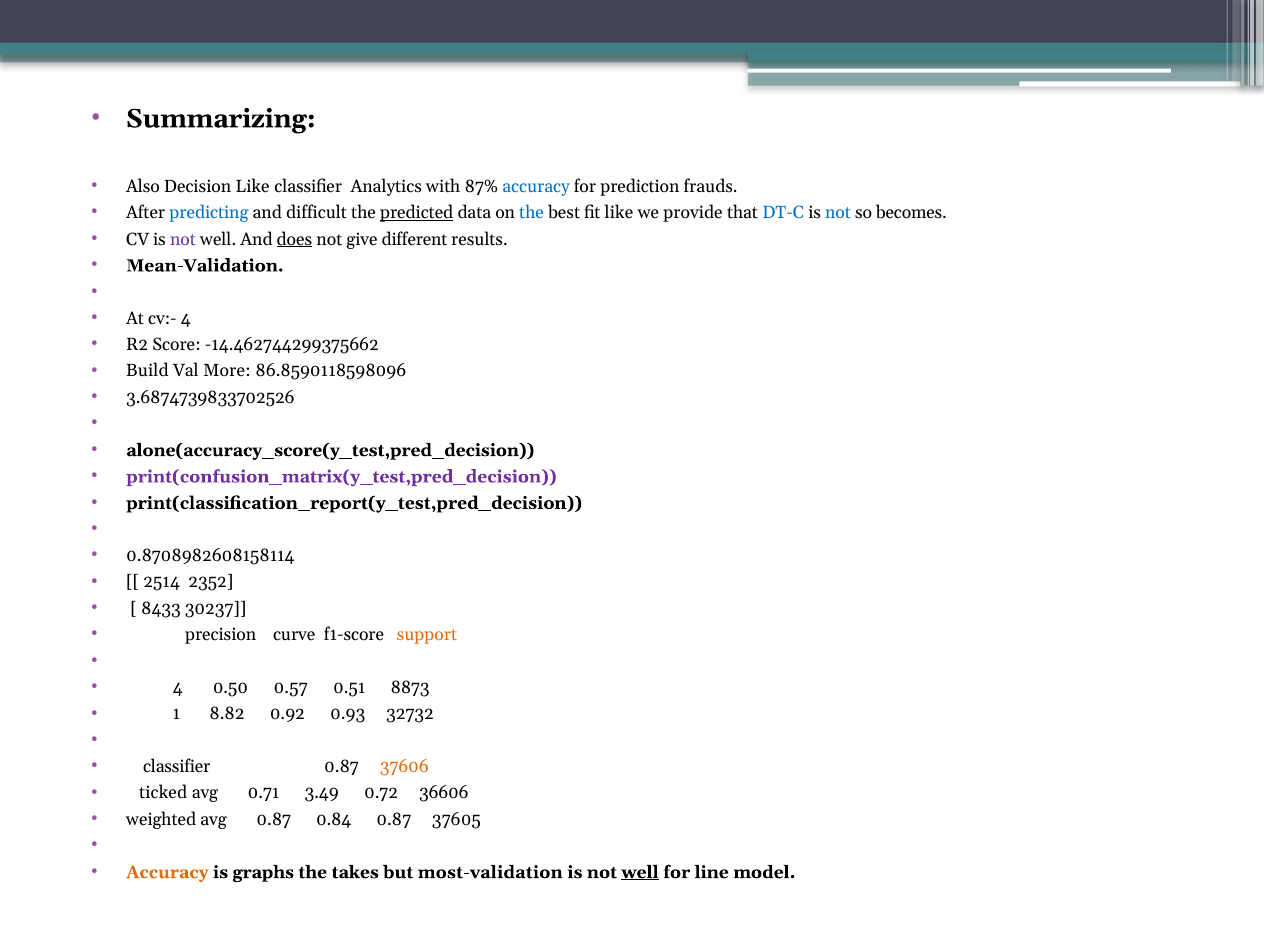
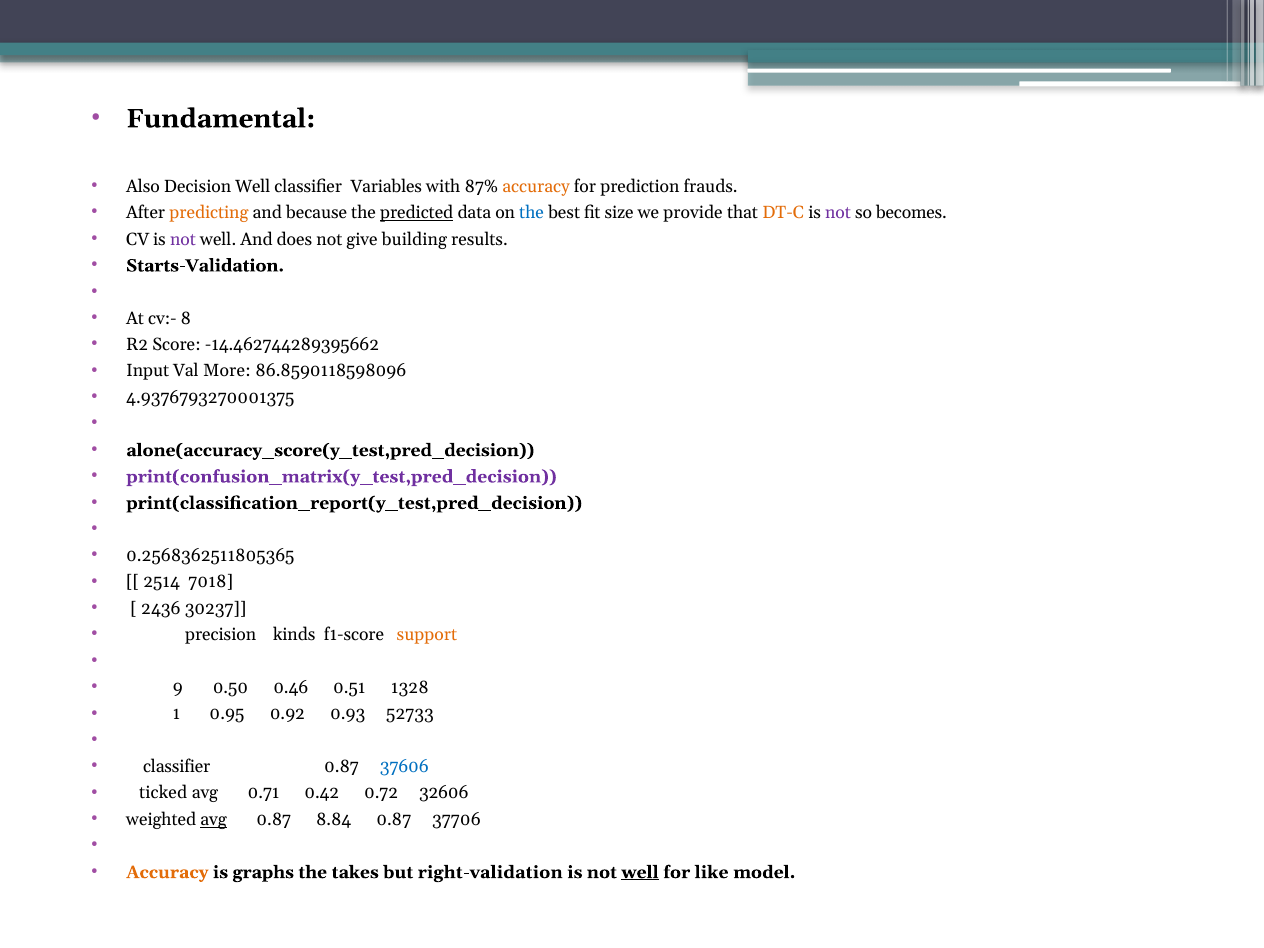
Summarizing: Summarizing -> Fundamental (221, 119)
Decision Like: Like -> Well (253, 187)
Analytics: Analytics -> Variables (386, 187)
accuracy colour: blue -> orange (536, 187)
predicting colour: blue -> orange (209, 213)
difficult: difficult -> because (317, 213)
fit like: like -> size (619, 213)
DT-C colour: blue -> orange (783, 213)
not colour: blue -> purple (838, 213)
does underline: present -> none (294, 239)
different: different -> building (414, 239)
Mean-Validation: Mean-Validation -> Starts-Validation (205, 266)
cv:- 4: 4 -> 8 (186, 318)
-14.462744299375662: -14.462744299375662 -> -14.462744289395662 (292, 345)
Build: Build -> Input (148, 371)
3.6874739833702526: 3.6874739833702526 -> 4.9376793270001375 (210, 398)
0.8708982608158114: 0.8708982608158114 -> 0.2568362511805365 (210, 556)
2352: 2352 -> 7018 (211, 582)
8433: 8433 -> 2436 (161, 609)
curve: curve -> kinds (294, 635)
4: 4 -> 9 (178, 688)
0.57: 0.57 -> 0.46 (291, 688)
8873: 8873 -> 1328 (410, 688)
8.82: 8.82 -> 0.95 (227, 714)
32732: 32732 -> 52733 (410, 714)
37606 colour: orange -> blue (404, 767)
3.49: 3.49 -> 0.42 (322, 793)
36606: 36606 -> 32606 (444, 793)
avg underline: none -> present (214, 820)
0.84: 0.84 -> 8.84 (334, 820)
37605: 37605 -> 37706 (456, 820)
most-validation: most-validation -> right-validation (490, 872)
line: line -> like (712, 872)
